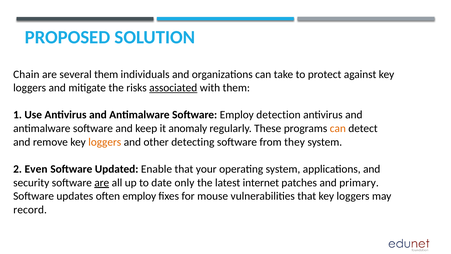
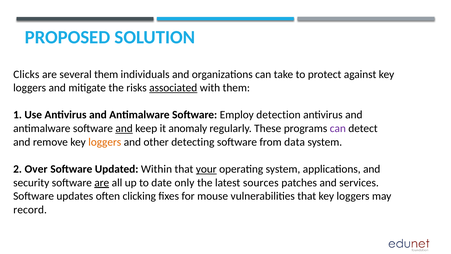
Chain: Chain -> Clicks (26, 74)
and underline: none -> present (124, 128)
can colour: orange -> purple (338, 128)
they: they -> data (295, 142)
Even: Even -> Over (36, 169)
Enable: Enable -> Within (156, 169)
your underline: none -> present (206, 169)
internet: internet -> sources (261, 182)
primary: primary -> services (359, 182)
often employ: employ -> clicking (139, 196)
